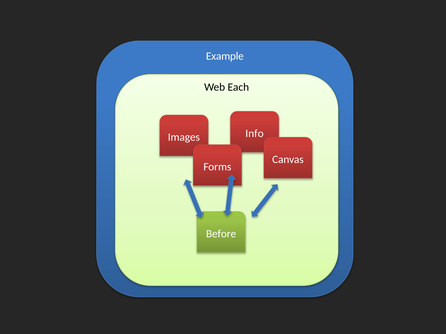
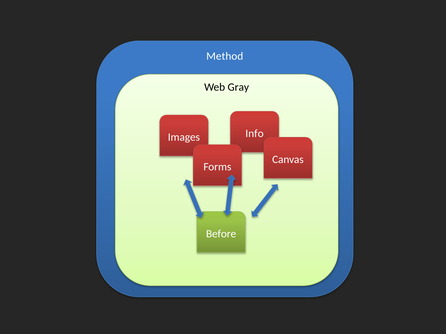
Example: Example -> Method (225, 56)
Each: Each -> Gray (238, 87)
